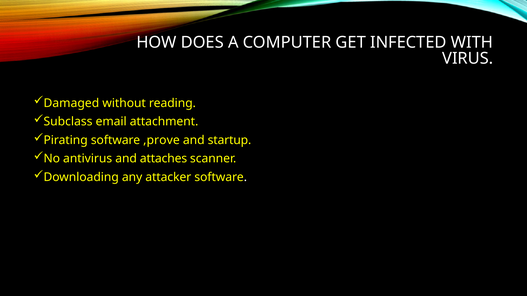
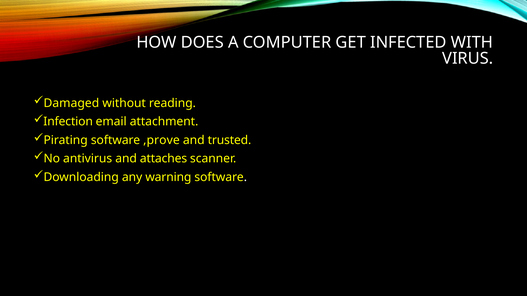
Subclass: Subclass -> Infection (68, 122)
startup: startup -> trusted (229, 140)
attacker: attacker -> warning (168, 177)
